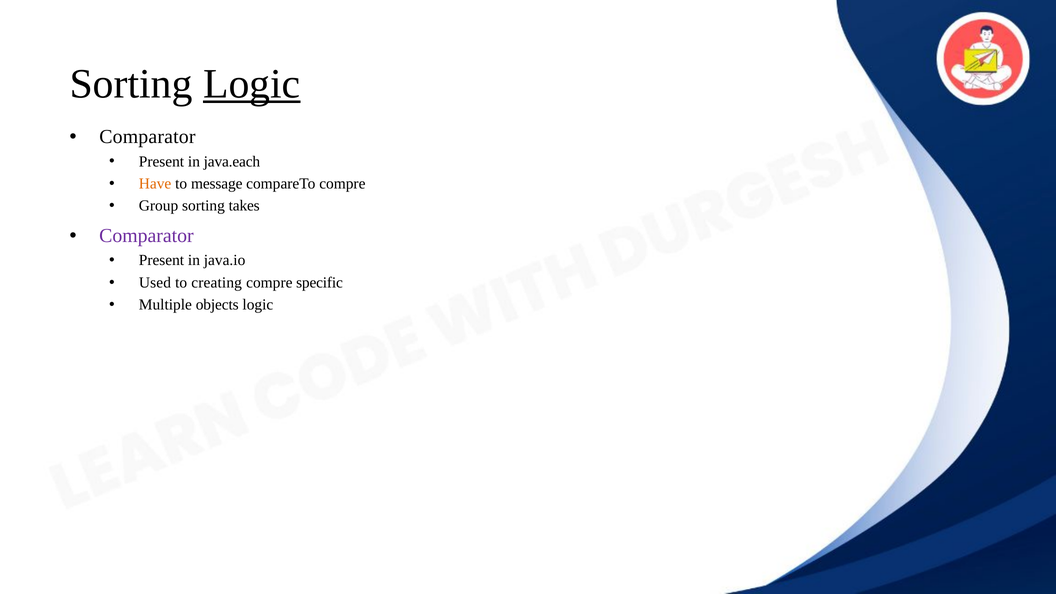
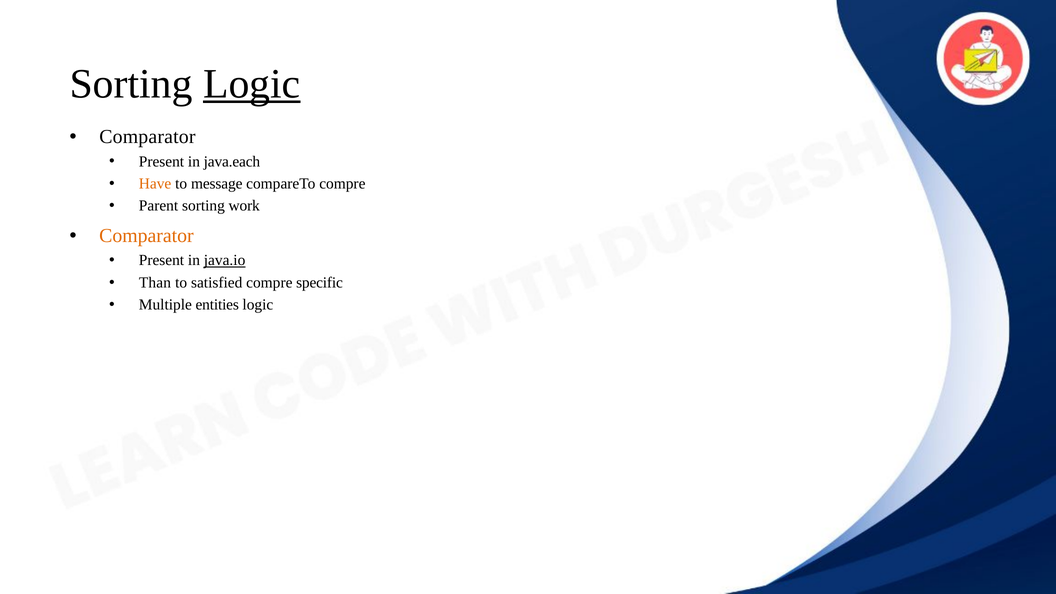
Group: Group -> Parent (159, 206)
takes: takes -> work (244, 206)
Comparator colour: purple -> orange (146, 236)
java.io underline: none -> present (225, 260)
Used: Used -> Than (155, 283)
creating: creating -> satisfied (217, 283)
objects: objects -> entities (217, 305)
